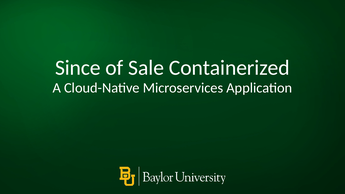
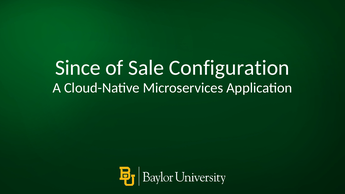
Containerized: Containerized -> Configuration (229, 68)
